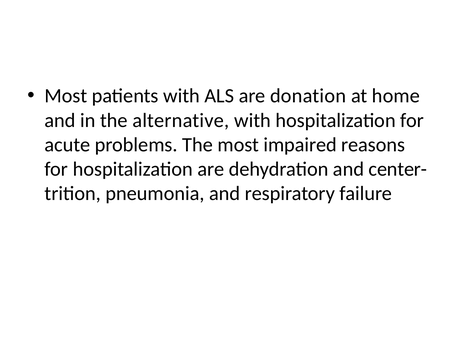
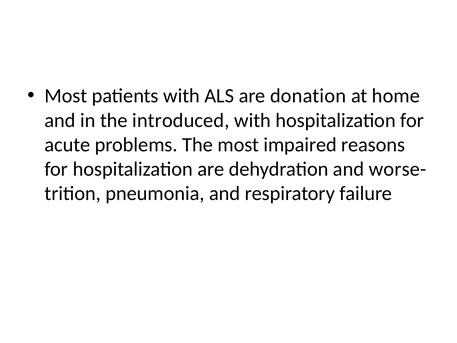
alternative: alternative -> introduced (181, 120)
center-: center- -> worse- (398, 169)
